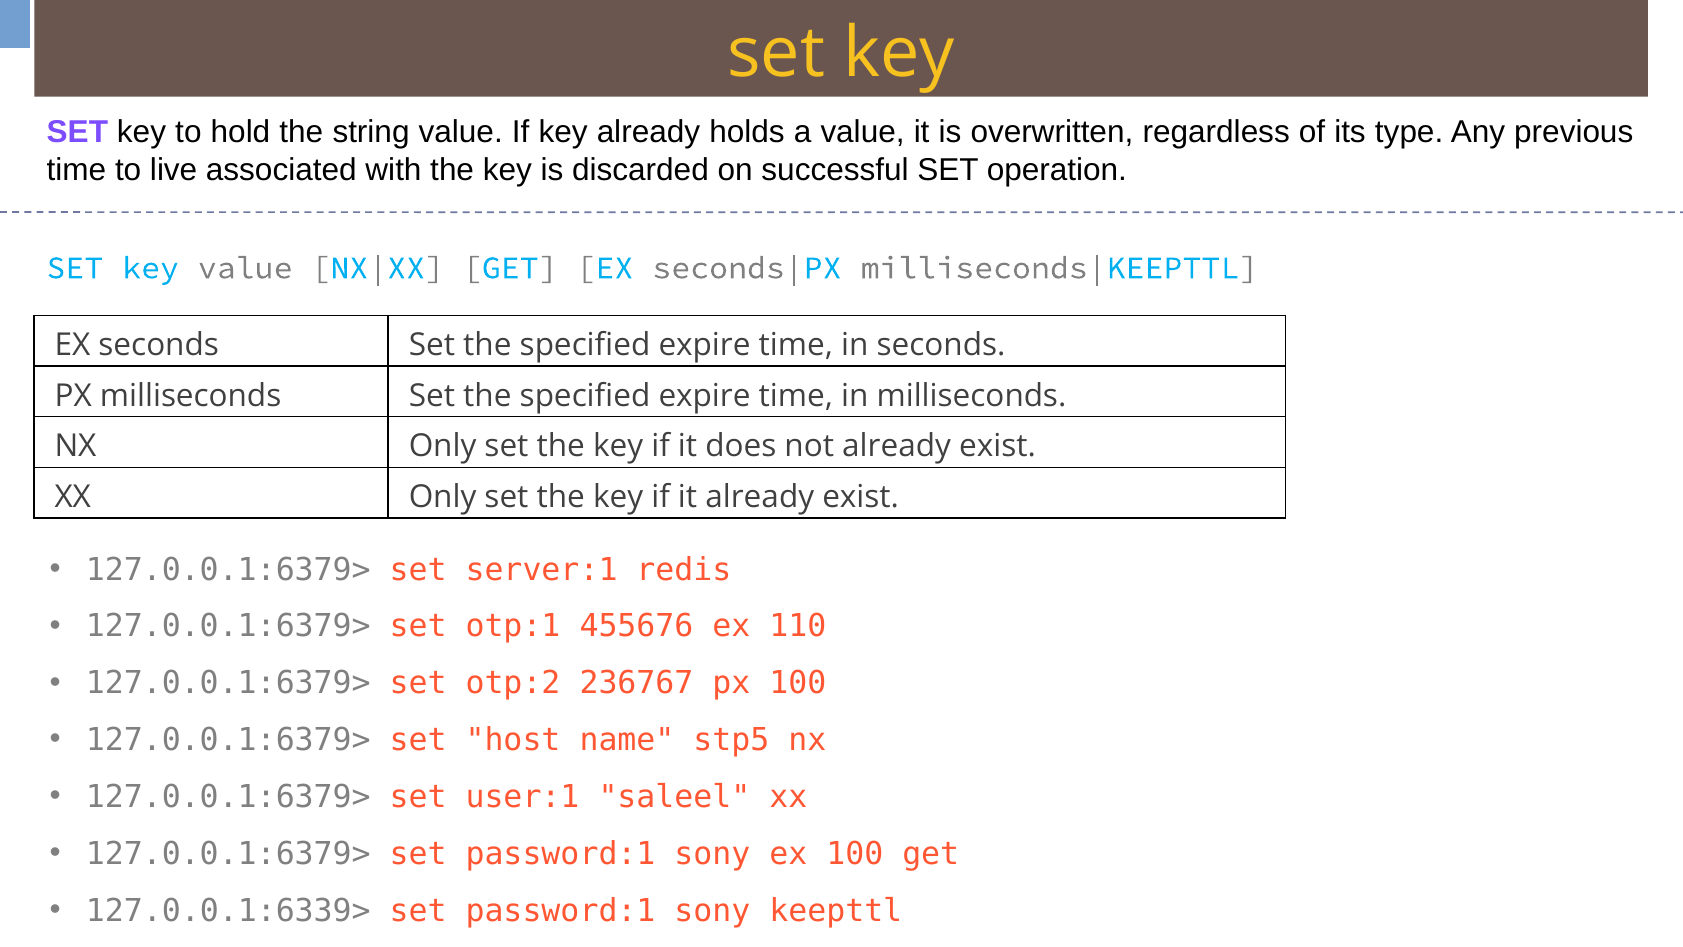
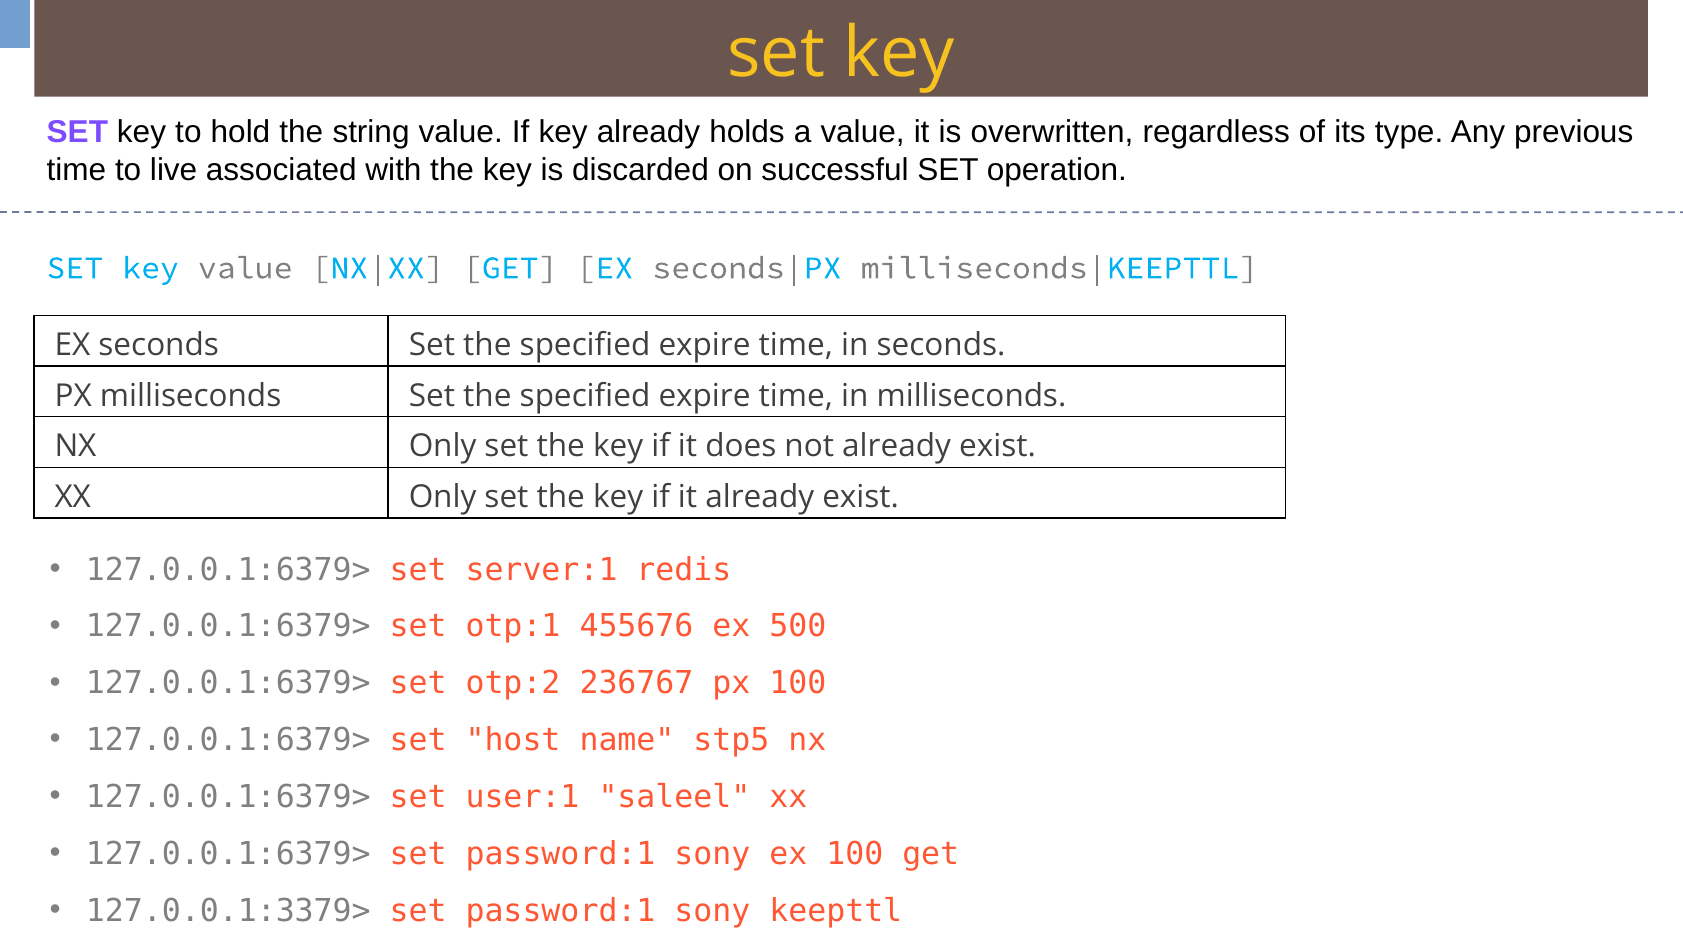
110: 110 -> 500 (798, 626)
127.0.0.1:6339>: 127.0.0.1:6339> -> 127.0.0.1:3379> (228, 910)
